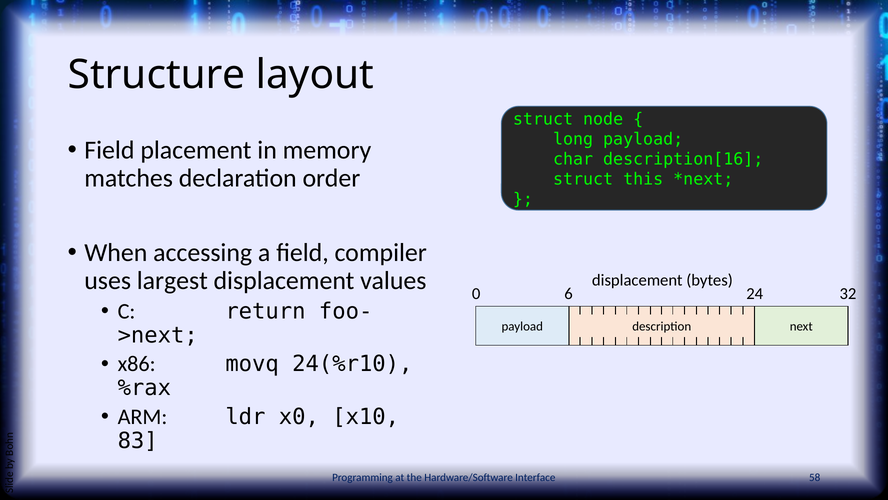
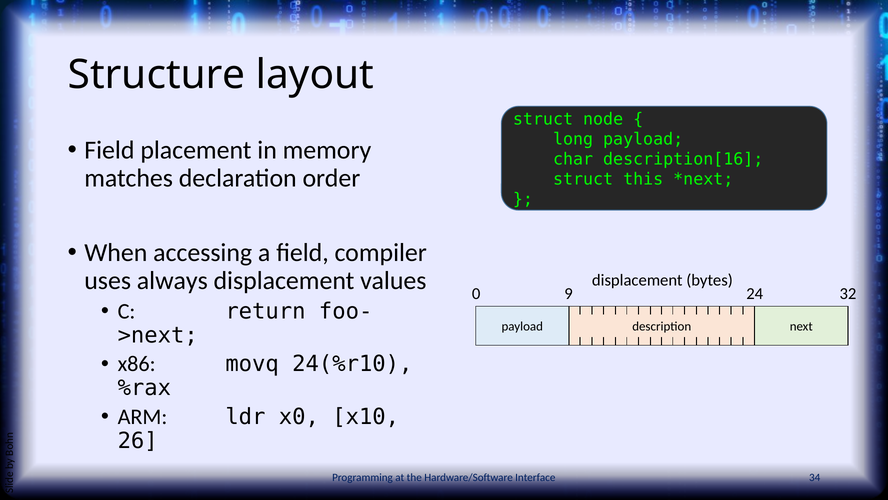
largest: largest -> always (172, 281)
6: 6 -> 9 (568, 293)
83: 83 -> 26 (138, 440)
58: 58 -> 34 (815, 477)
